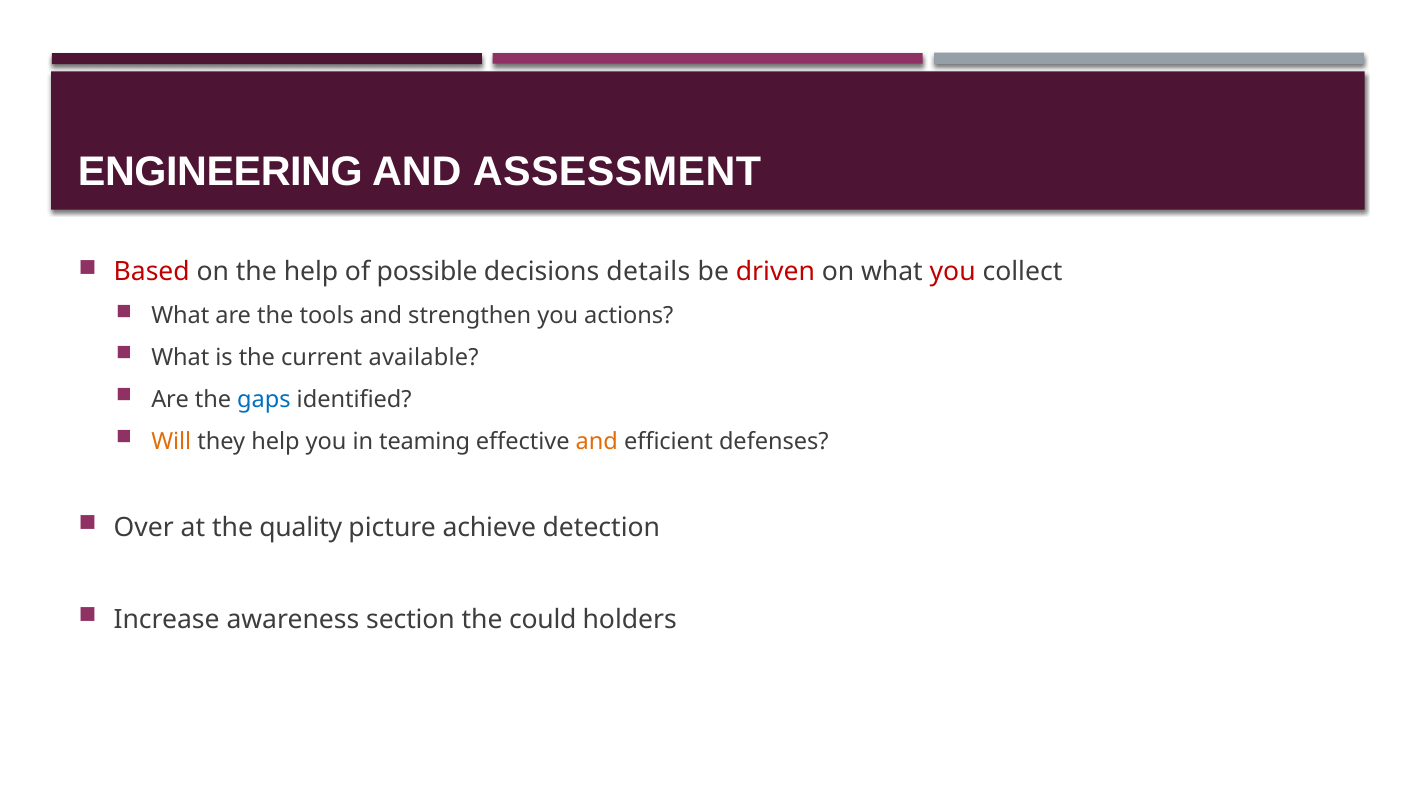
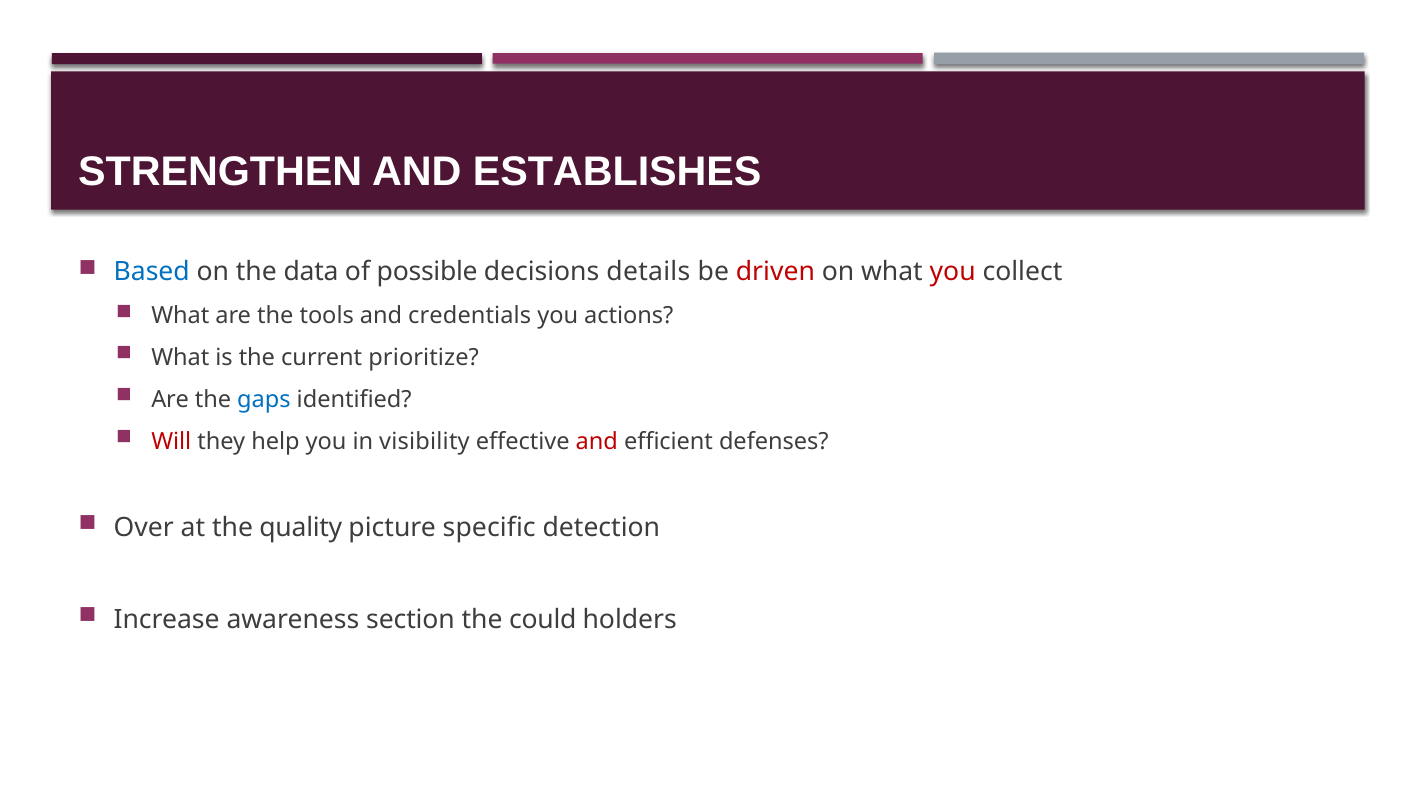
ENGINEERING: ENGINEERING -> STRENGTHEN (220, 172)
ASSESSMENT: ASSESSMENT -> ESTABLISHES (617, 172)
Based colour: red -> blue (152, 272)
the help: help -> data (311, 272)
strengthen: strengthen -> credentials (470, 315)
available: available -> prioritize (424, 357)
Will colour: orange -> red (171, 441)
teaming: teaming -> visibility (424, 441)
and colour: orange -> red (597, 441)
achieve: achieve -> specific (489, 527)
